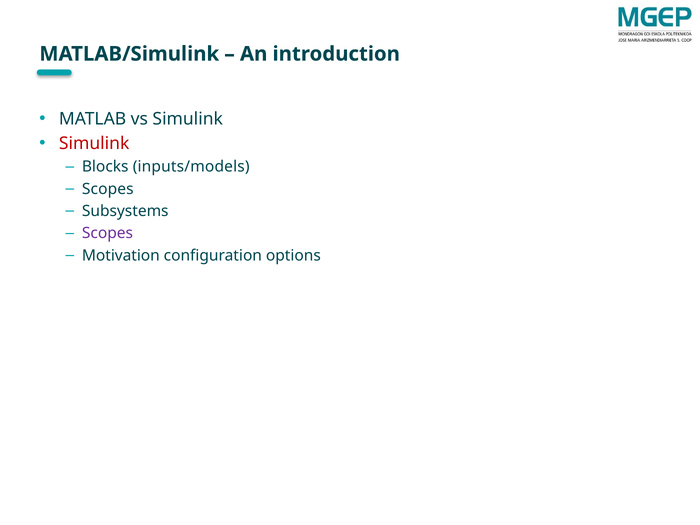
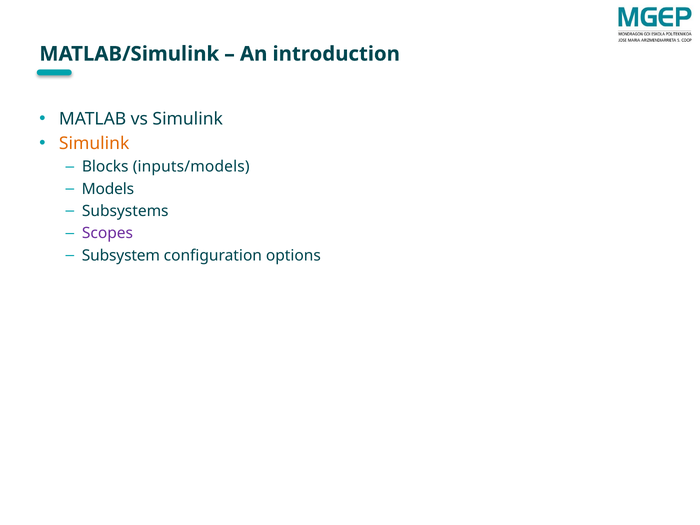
Simulink colour: red -> orange (94, 144)
Scopes: Scopes -> Models (108, 189)
Motivation: Motivation -> Subsystem (121, 255)
